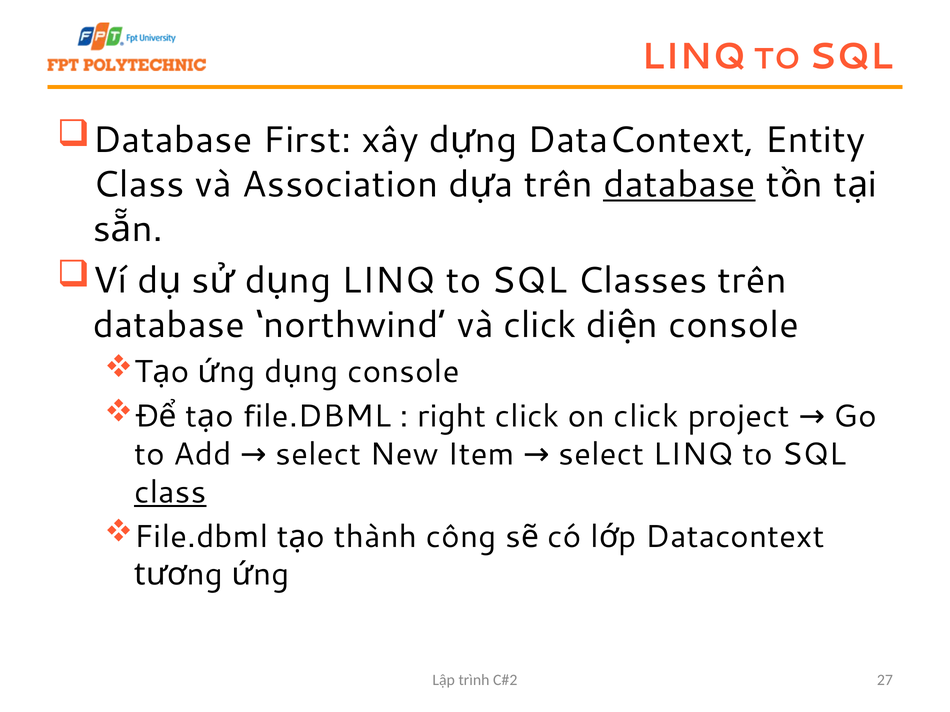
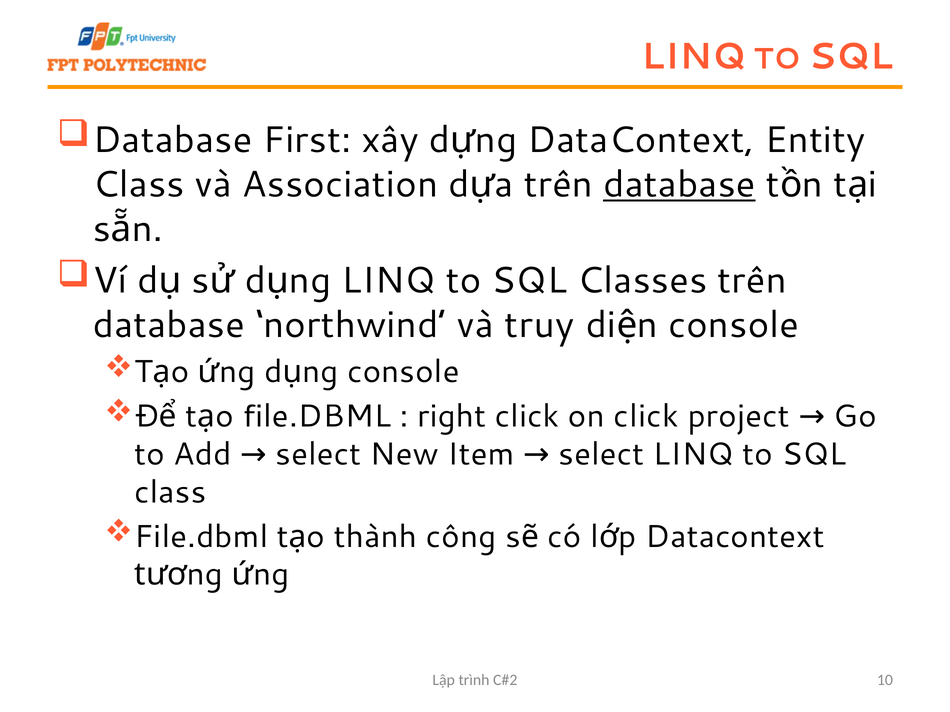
và click: click -> truy (539, 325)
class underline: present -> none (170, 493)
27: 27 -> 10 (885, 680)
